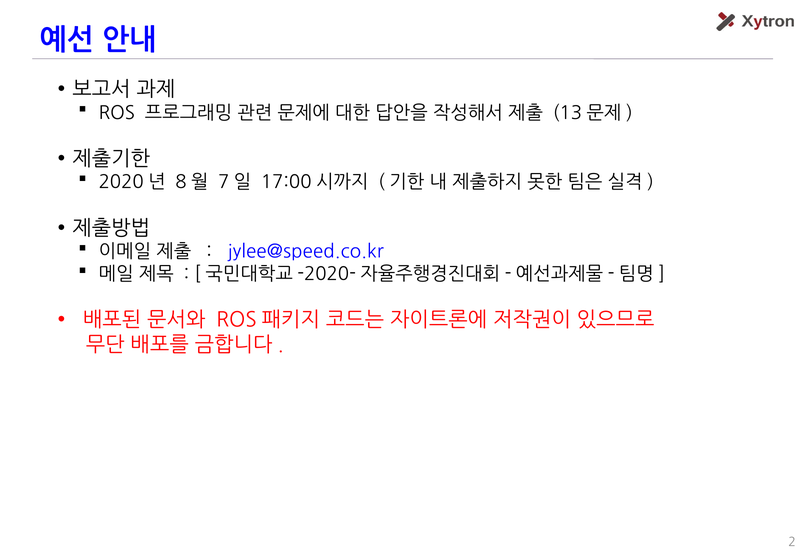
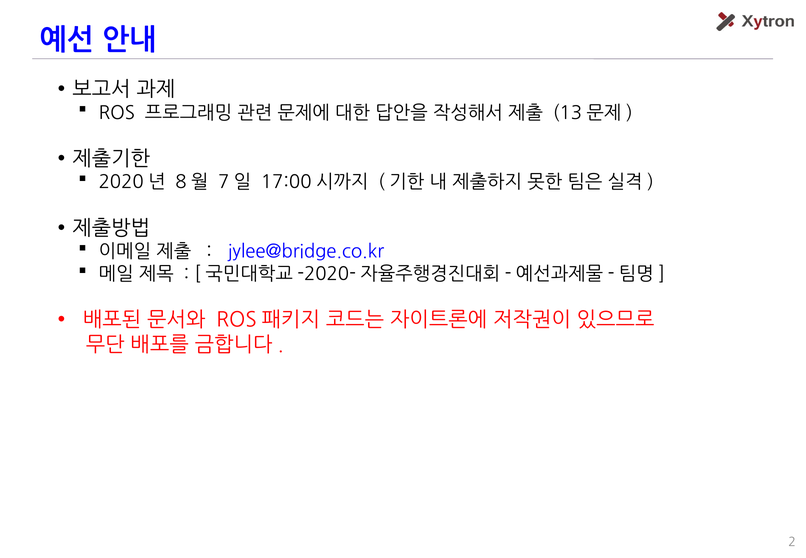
jylee@speed.co.kr: jylee@speed.co.kr -> jylee@bridge.co.kr (306, 252)
